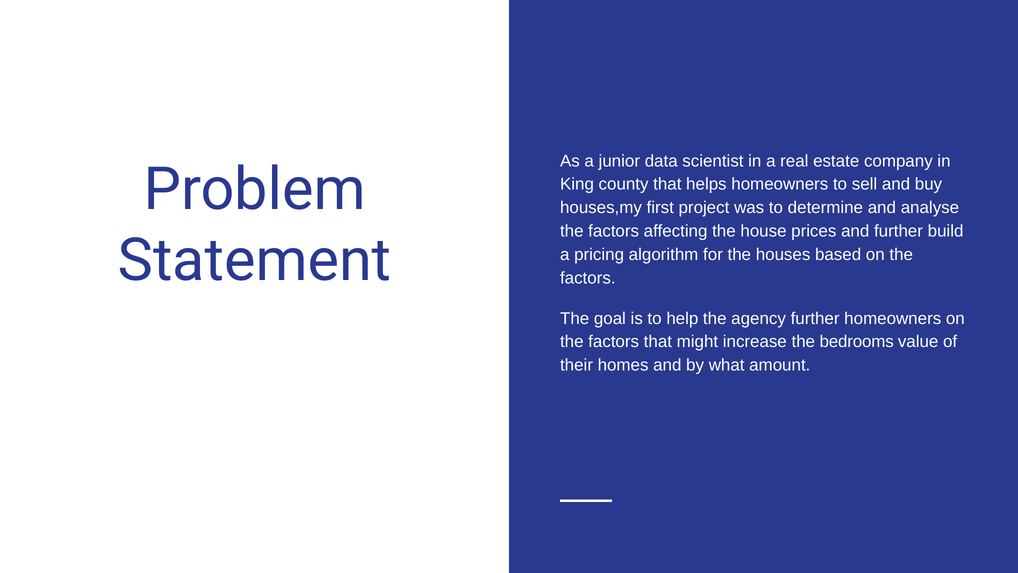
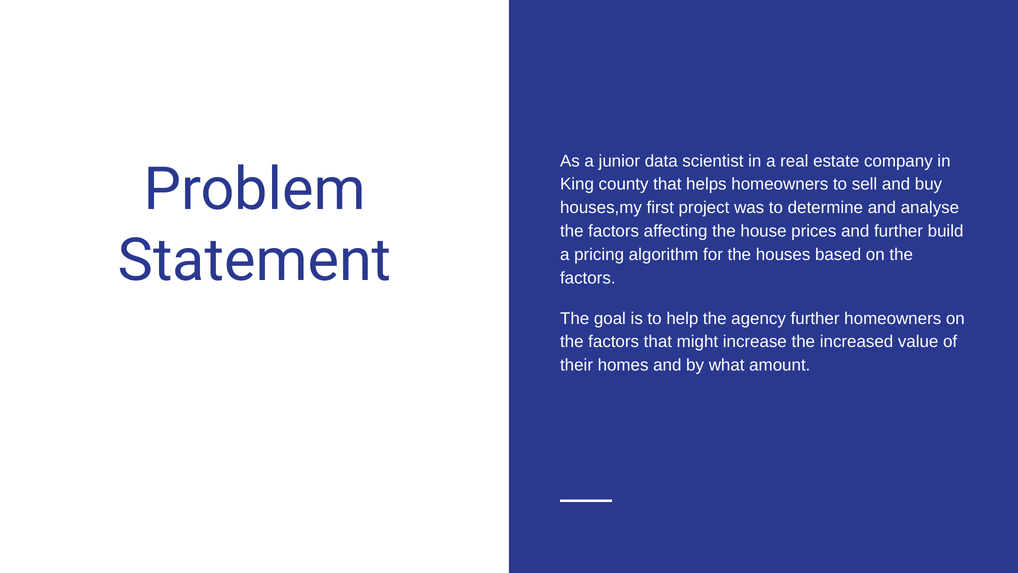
bedrooms: bedrooms -> increased (857, 342)
